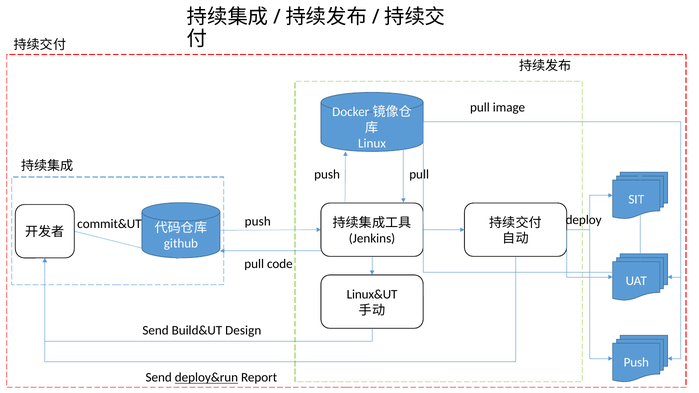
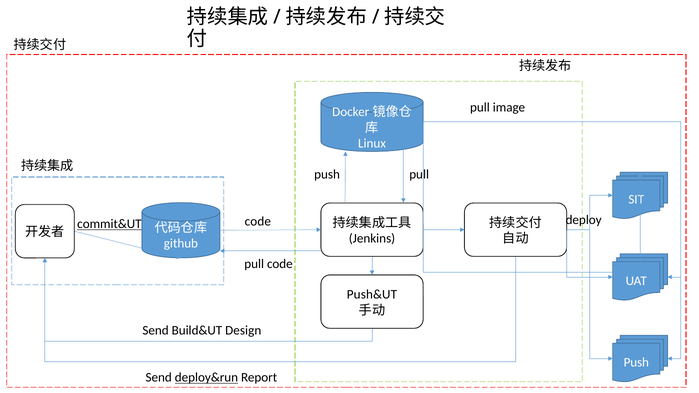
push: push -> code (258, 221)
commit&UT underline: none -> present (109, 224)
Linux&UT: Linux&UT -> Push&UT (372, 295)
